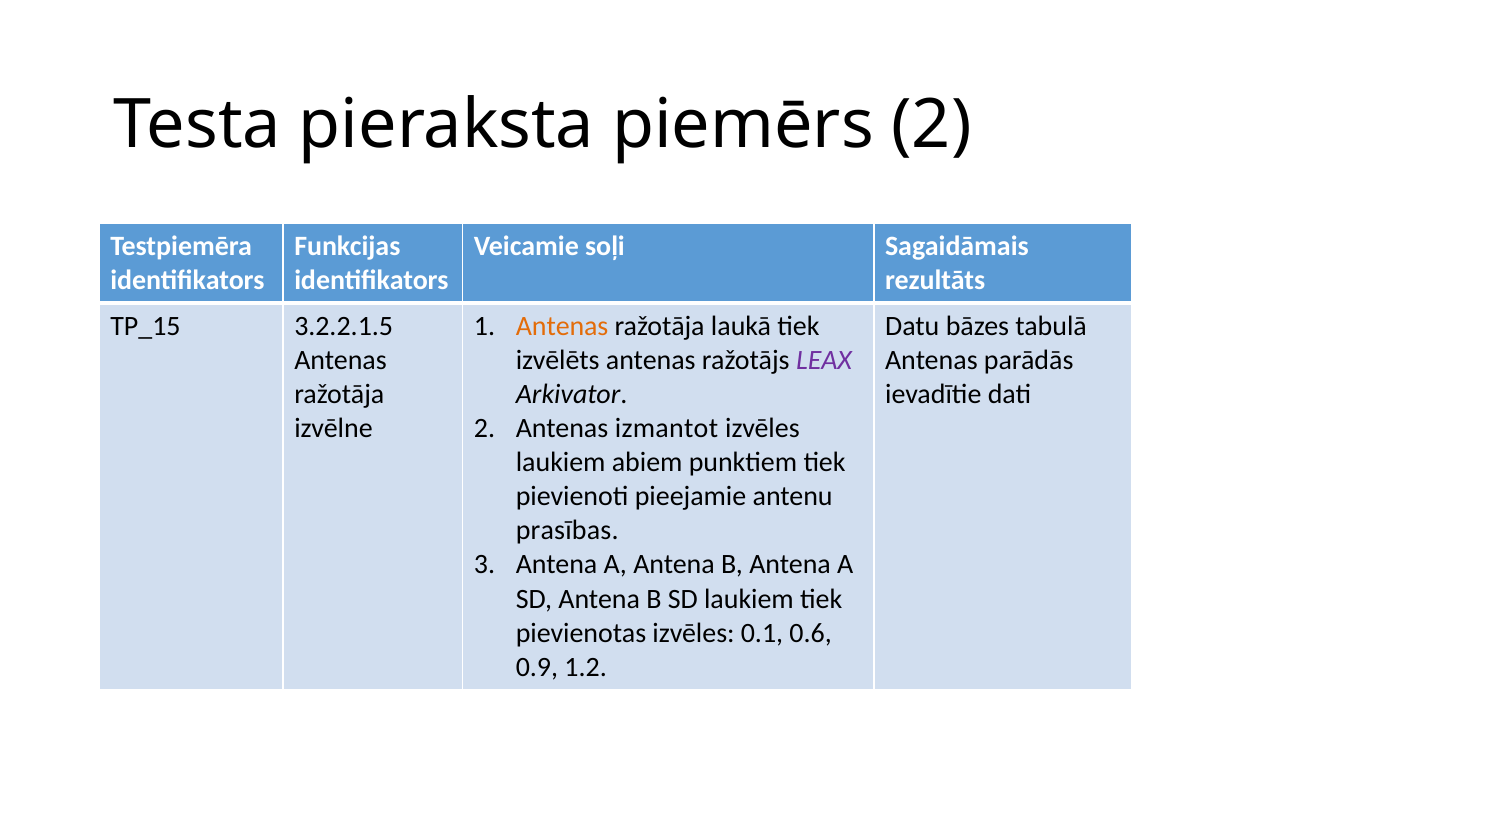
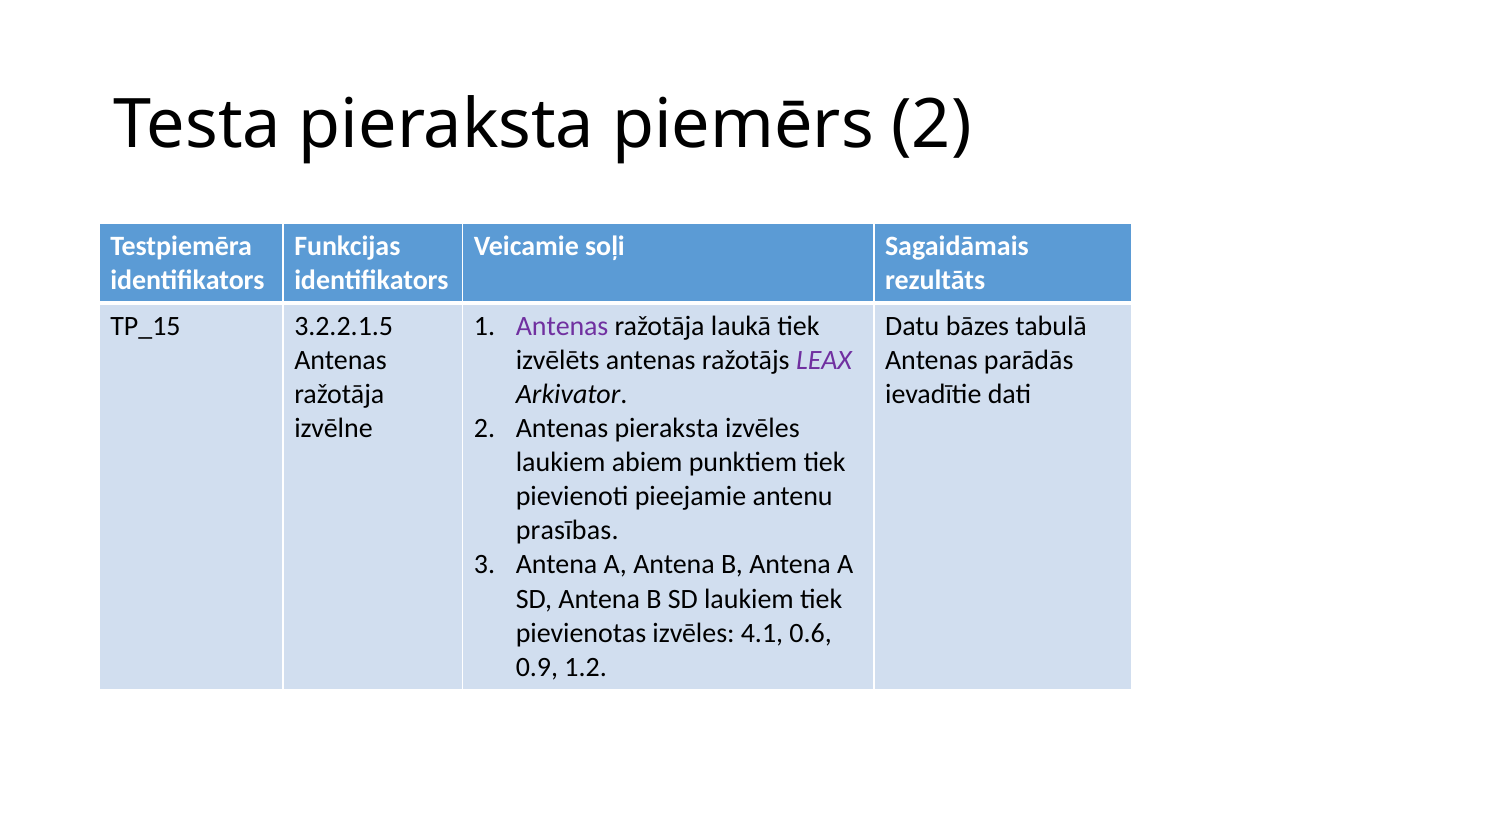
Antenas colour: orange -> purple (562, 326)
Antenas izmantot: izmantot -> pieraksta (667, 428)
0.1: 0.1 -> 4.1 (762, 633)
